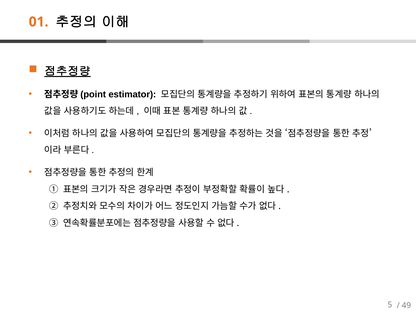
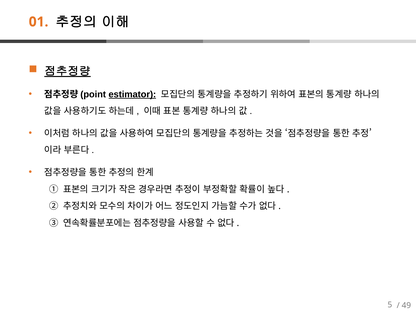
estimator underline: none -> present (132, 94)
